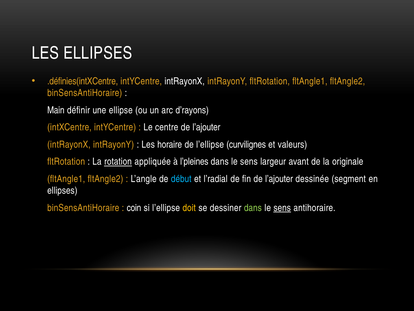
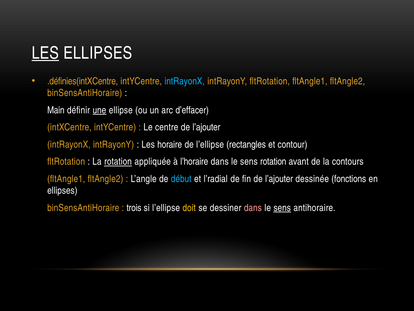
LES underline: none -> present (45, 53)
intRayonX colour: white -> light blue (185, 81)
une underline: none -> present (99, 110)
d’rayons: d’rayons -> d’effacer (192, 110)
curvilignes: curvilignes -> rectangles (246, 144)
valeurs: valeurs -> contour (292, 144)
l’pleines: l’pleines -> l’horaire (194, 161)
sens largeur: largeur -> rotation (273, 161)
originale: originale -> contours (348, 161)
segment: segment -> fonctions (349, 179)
coin: coin -> trois (134, 208)
dans colour: light green -> pink (253, 208)
